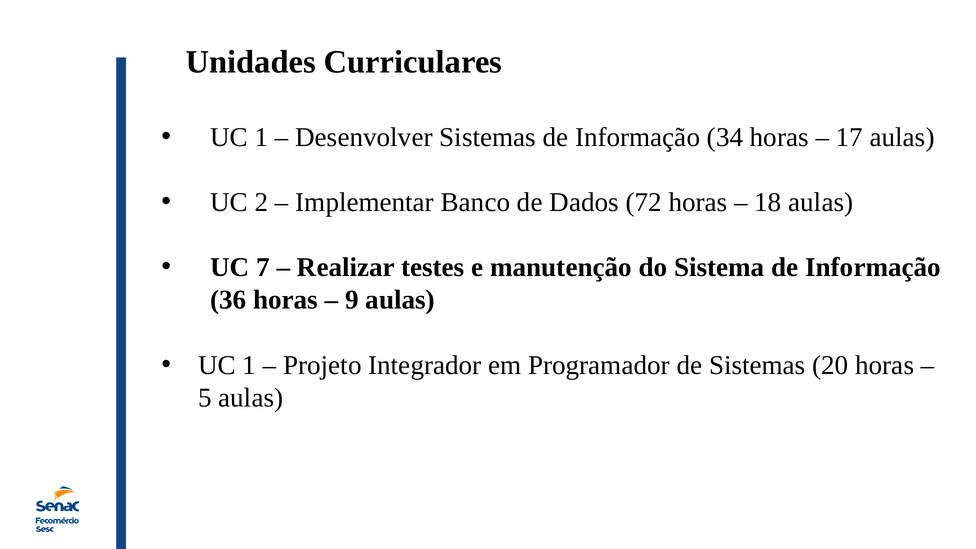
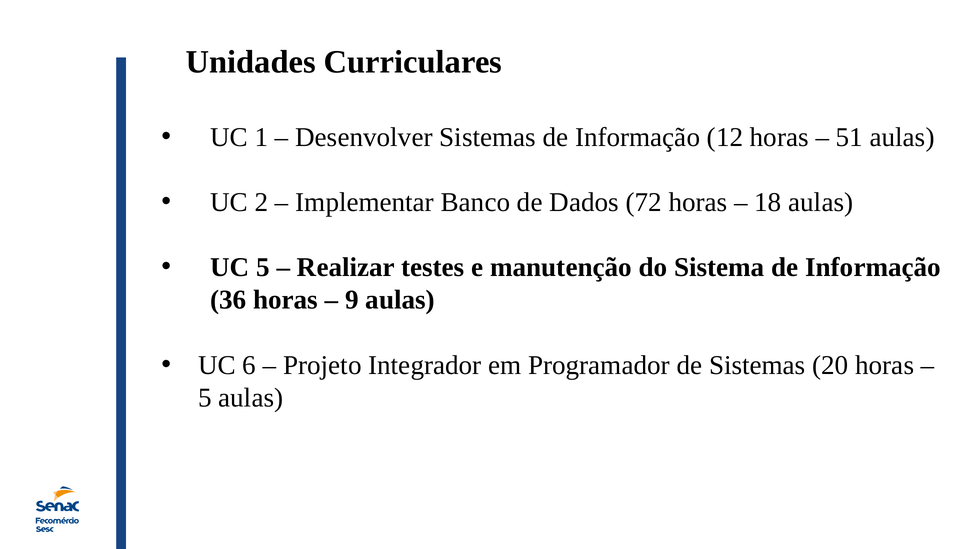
34: 34 -> 12 (725, 137)
17: 17 -> 51 (849, 137)
UC 7: 7 -> 5 (263, 267)
1: 1 -> 6 (249, 365)
